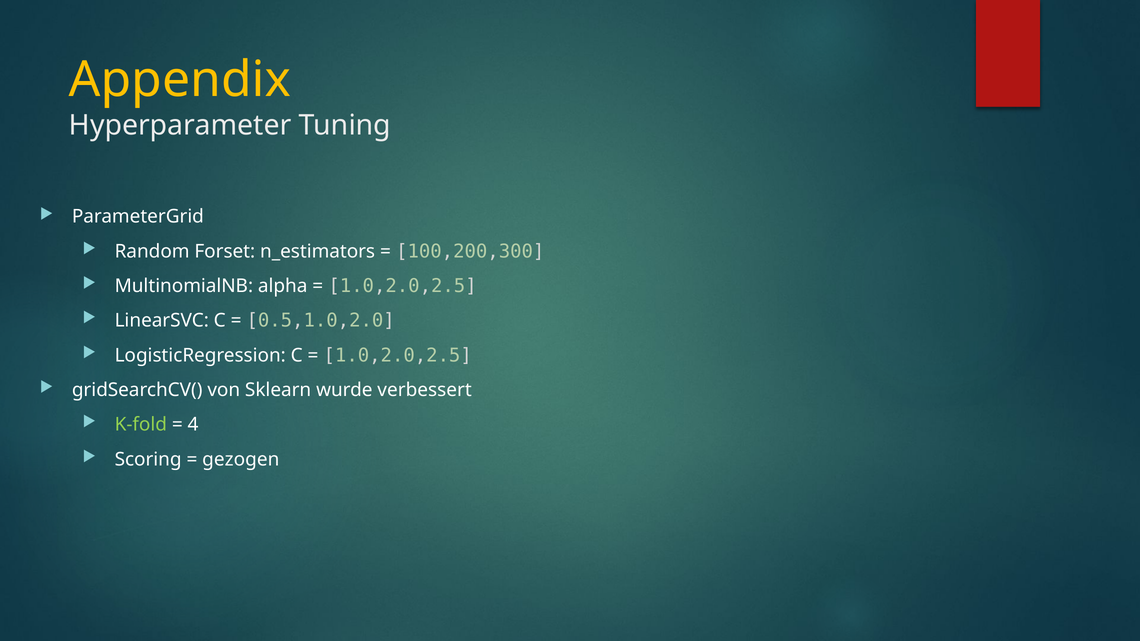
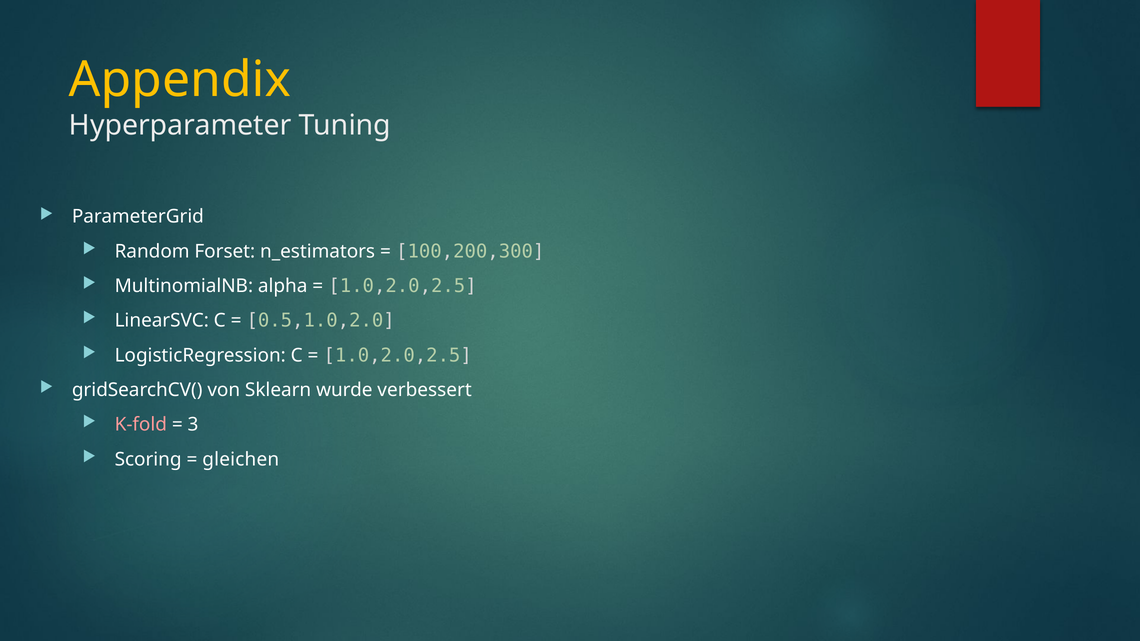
K-fold colour: light green -> pink (141, 425)
4: 4 -> 3 (193, 425)
gezogen: gezogen -> gleichen (241, 460)
